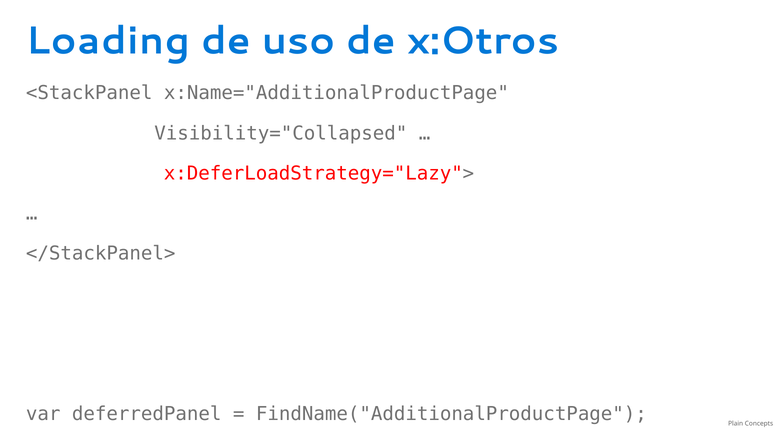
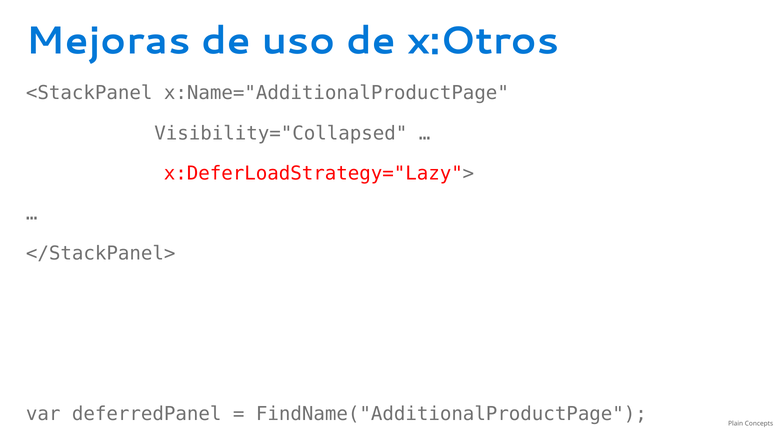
Loading: Loading -> Mejoras (108, 41)
